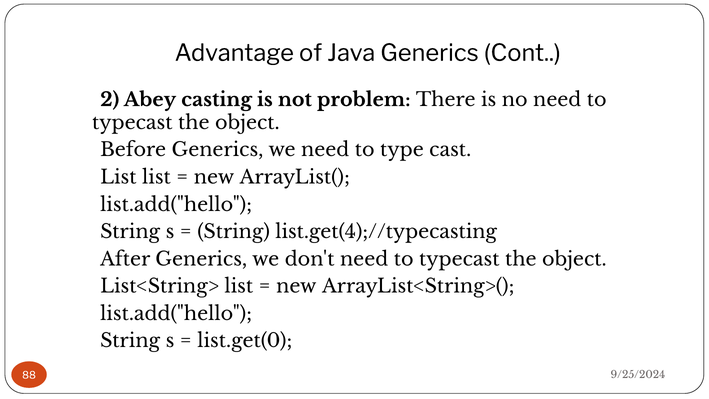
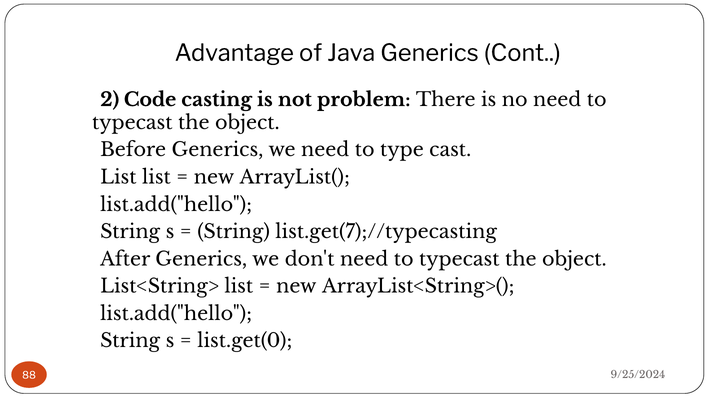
Abey: Abey -> Code (150, 100)
list.get(4);//typecasting: list.get(4);//typecasting -> list.get(7);//typecasting (386, 232)
